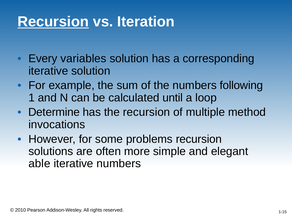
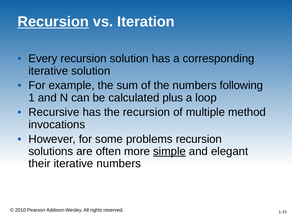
Every variables: variables -> recursion (84, 59)
until: until -> plus (173, 98)
Determine: Determine -> Recursive (54, 112)
simple underline: none -> present (169, 151)
able: able -> their (39, 164)
